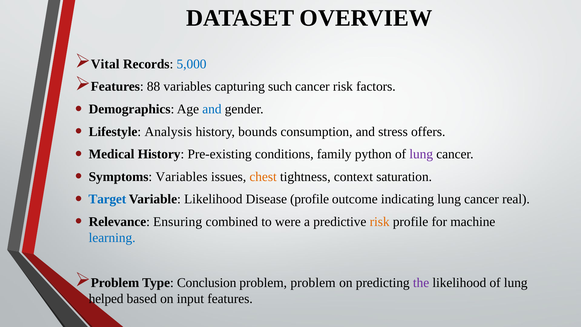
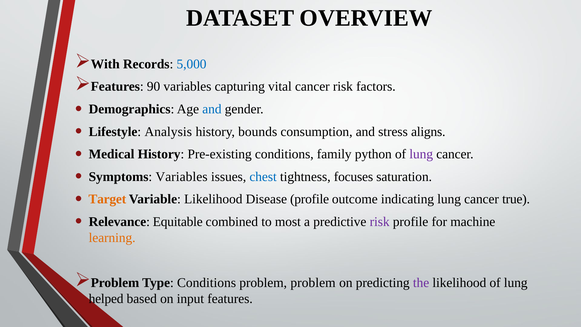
Vital: Vital -> With (105, 64)
88: 88 -> 90 (154, 87)
such: such -> vital (280, 87)
offers: offers -> aligns (428, 132)
chest colour: orange -> blue (263, 177)
context: context -> focuses (353, 177)
Target colour: blue -> orange (107, 199)
real: real -> true (516, 199)
Ensuring: Ensuring -> Equitable (178, 222)
were: were -> most (288, 222)
risk colour: orange -> purple (380, 222)
learning colour: blue -> orange (112, 238)
Type Conclusion: Conclusion -> Conditions (207, 283)
